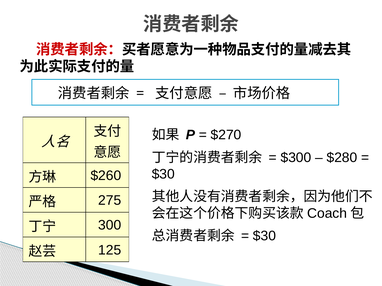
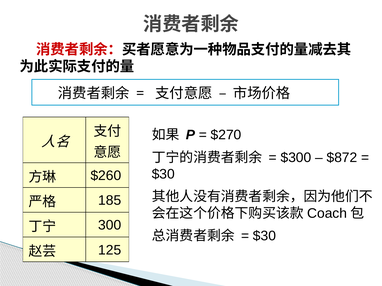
$280: $280 -> $872 (342, 158)
275: 275 -> 185 (110, 201)
